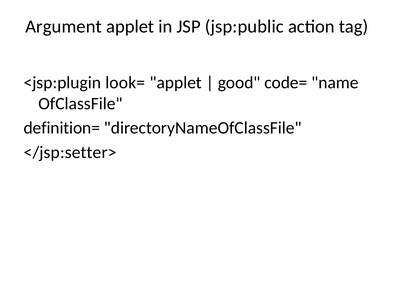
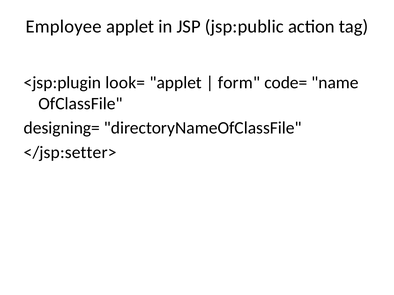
Argument: Argument -> Employee (64, 27)
good: good -> form (239, 83)
definition=: definition= -> designing= (62, 128)
